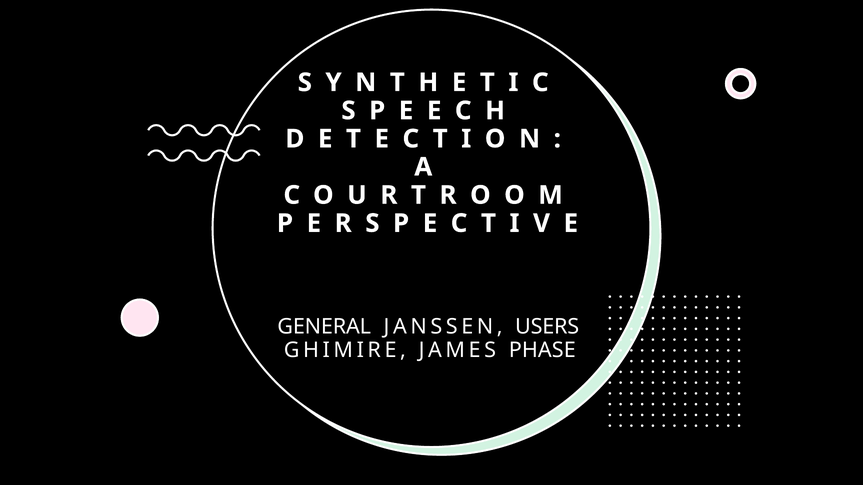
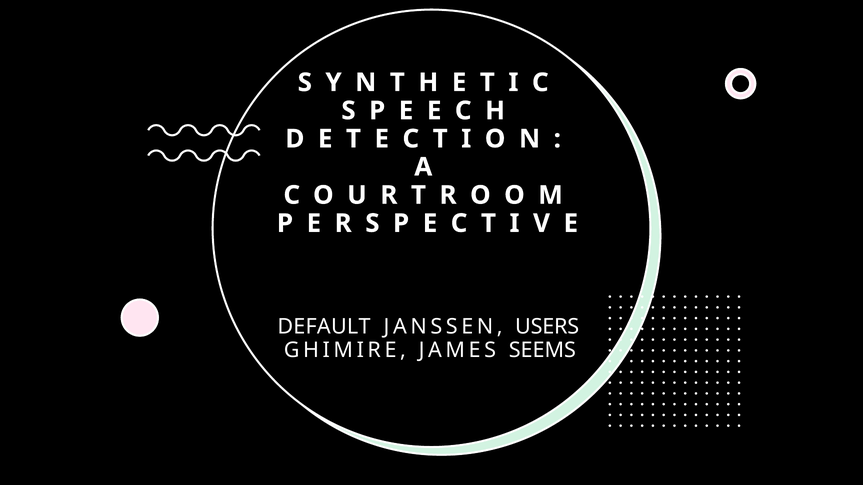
GENERAL: GENERAL -> DEFAULT (324, 327)
PHASE: PHASE -> SEEMS (542, 350)
